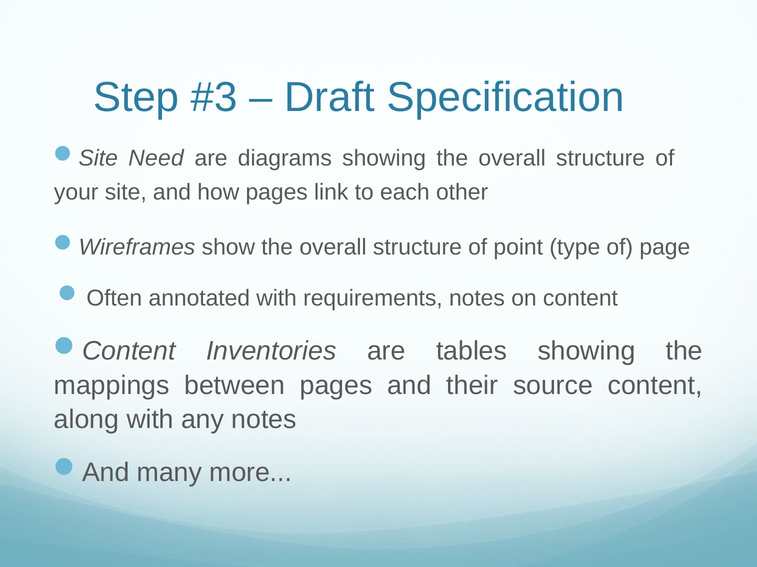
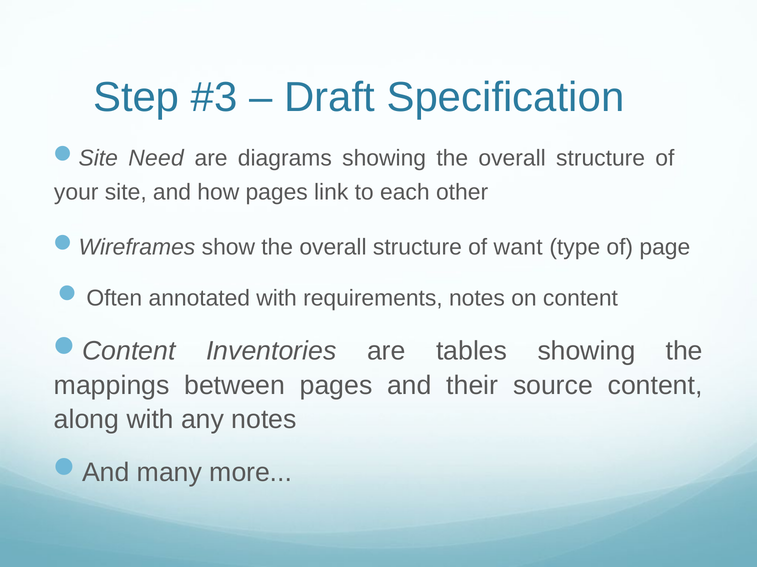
point: point -> want (518, 247)
